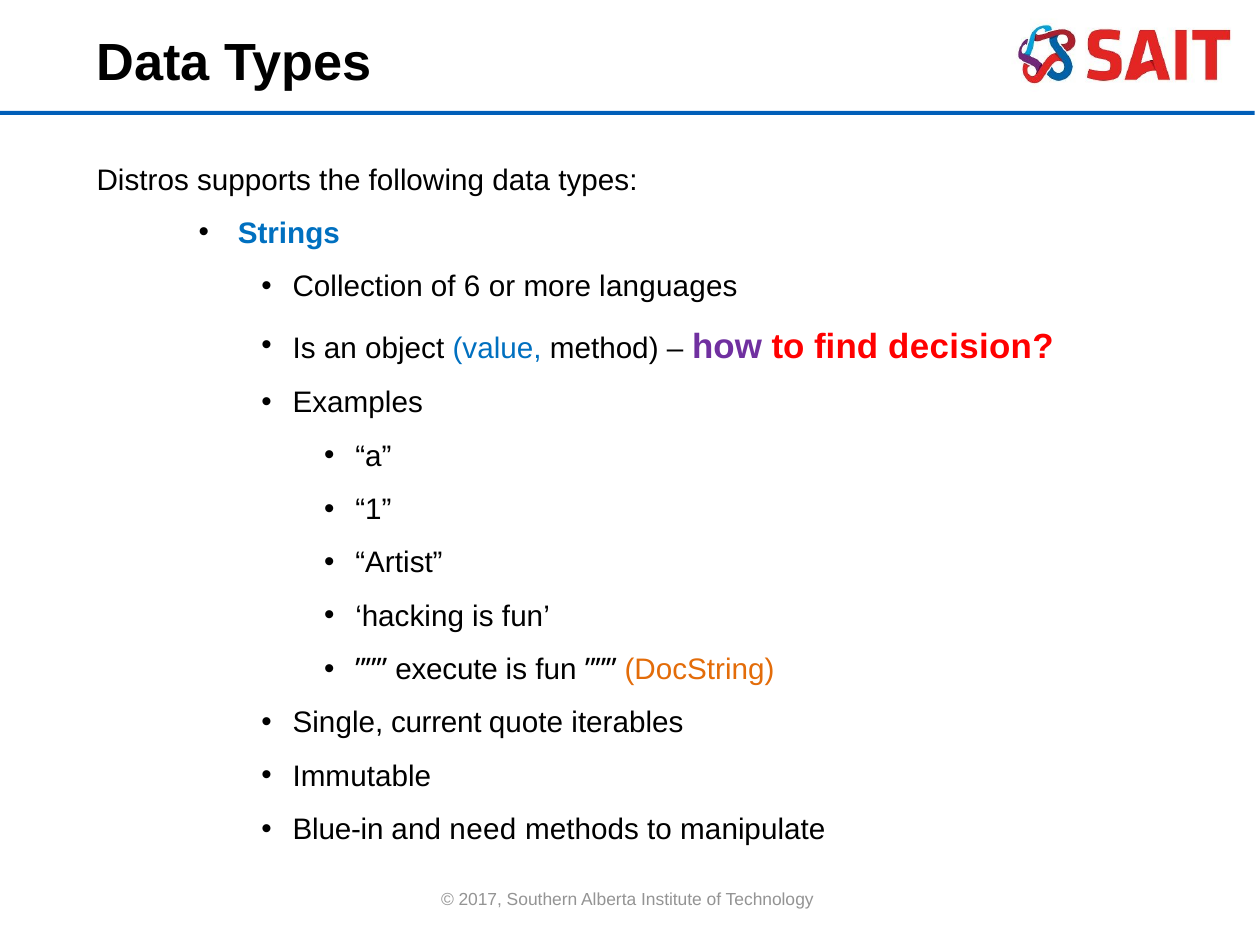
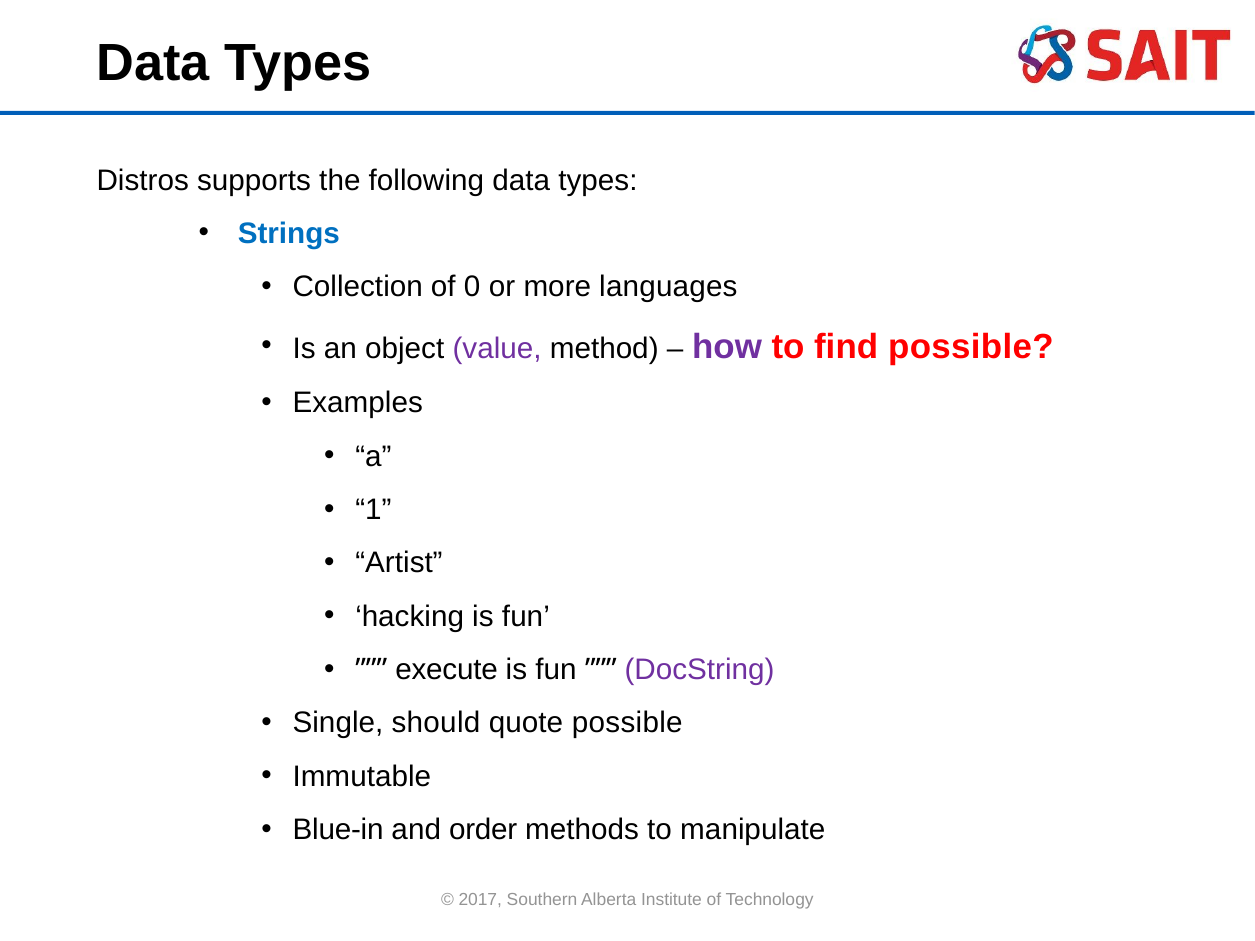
6: 6 -> 0 (472, 287)
value colour: blue -> purple (497, 349)
find decision: decision -> possible (971, 347)
DocString colour: orange -> purple (700, 670)
current: current -> should (436, 723)
quote iterables: iterables -> possible (627, 723)
need: need -> order (483, 830)
